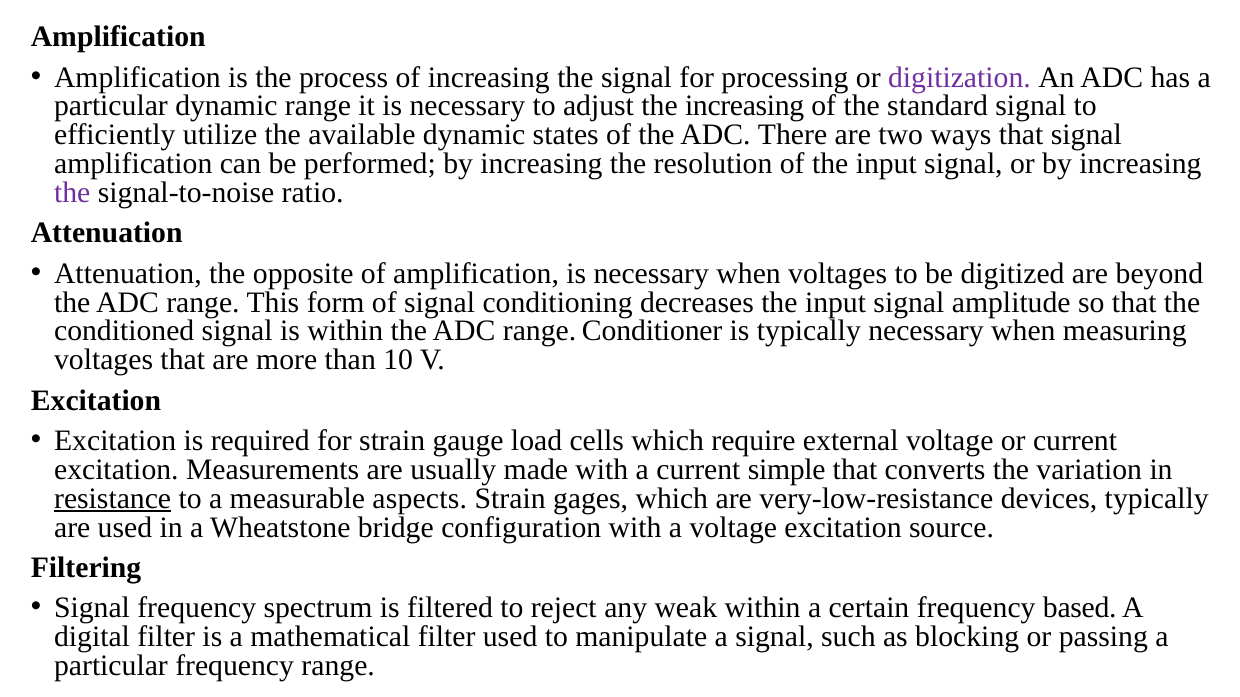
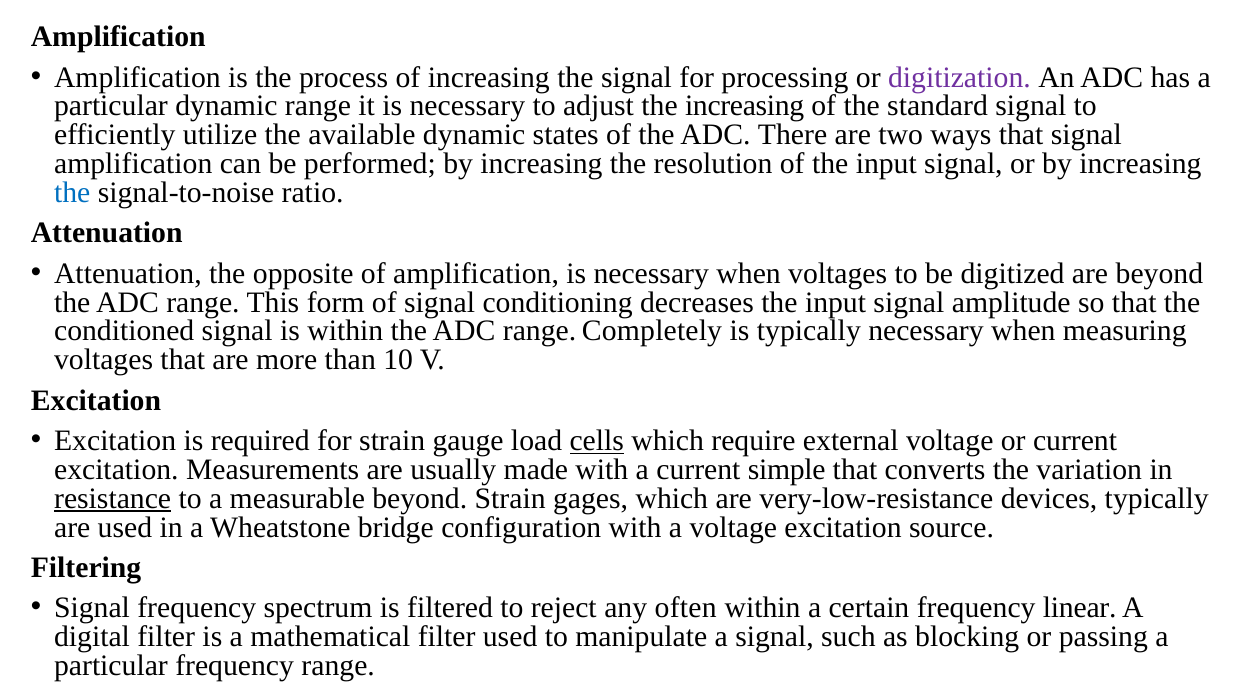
the colour: purple -> blue (72, 193)
Conditioner: Conditioner -> Completely (652, 331)
cells underline: none -> present (597, 441)
measurable aspects: aspects -> beyond (420, 499)
weak: weak -> often (686, 609)
based: based -> linear (1080, 609)
